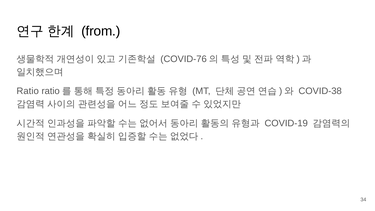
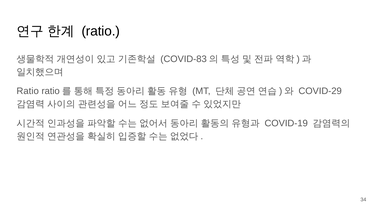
from: from -> ratio (101, 31)
COVID-76: COVID-76 -> COVID-83 (184, 59)
COVID-38: COVID-38 -> COVID-29 (320, 91)
